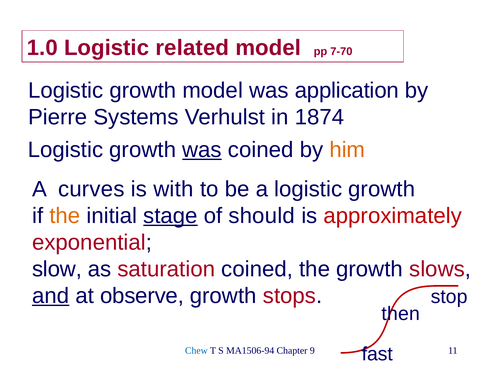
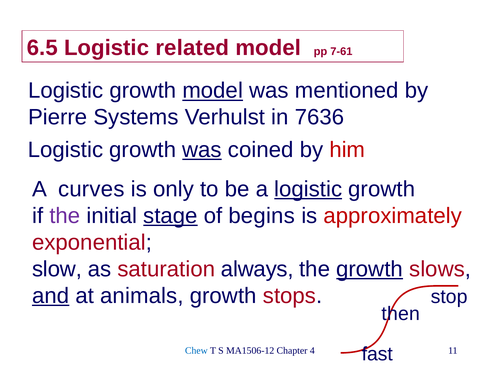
1.0: 1.0 -> 6.5 (42, 48)
7-70: 7-70 -> 7-61 (341, 51)
model underline: none -> present (213, 91)
application: application -> mentioned (347, 91)
1874: 1874 -> 7636 (319, 117)
him colour: orange -> red (347, 150)
with: with -> only (174, 189)
logistic underline: none -> present (308, 189)
the colour: orange -> purple (65, 216)
should: should -> begins (262, 216)
saturation coined: coined -> always (257, 269)
growth underline: none -> present (370, 269)
observe: observe -> animals (142, 296)
MA1506-94: MA1506-94 -> MA1506-12 (250, 351)
9: 9 -> 4 (312, 351)
